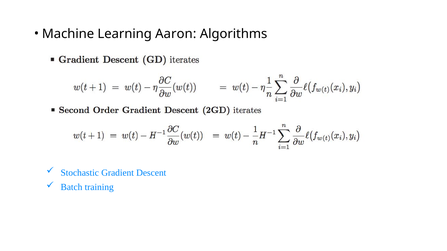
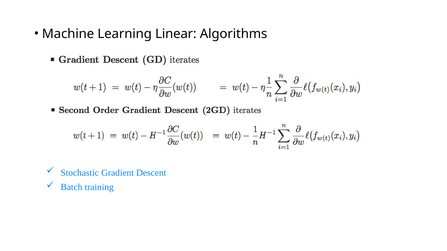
Aaron: Aaron -> Linear (176, 34)
